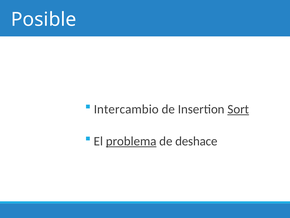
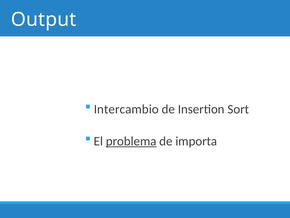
Posible: Posible -> Output (44, 19)
Sort underline: present -> none (238, 109)
deshace: deshace -> importa (196, 141)
